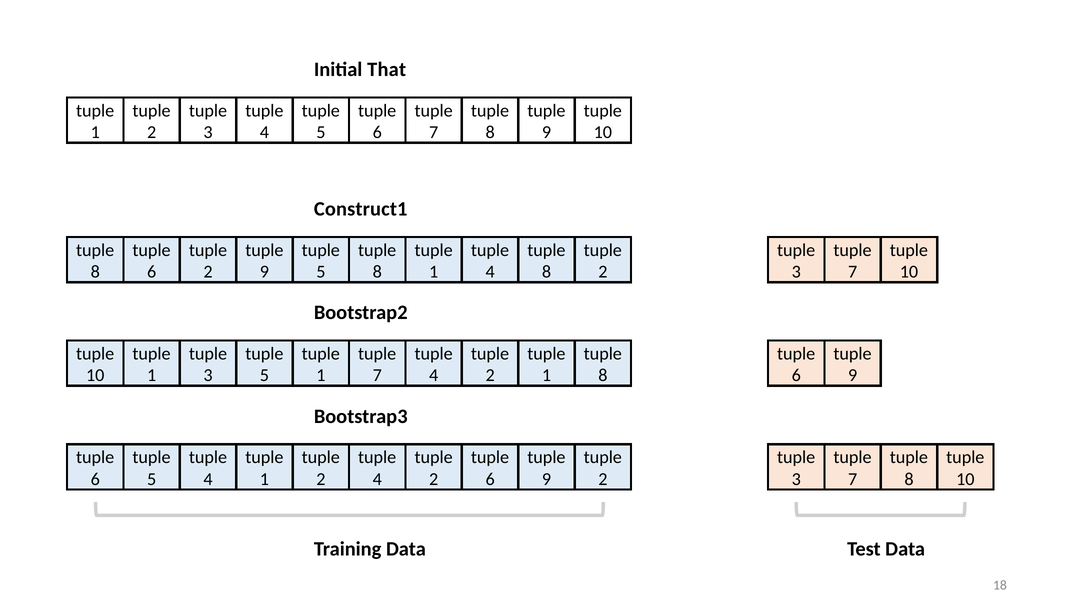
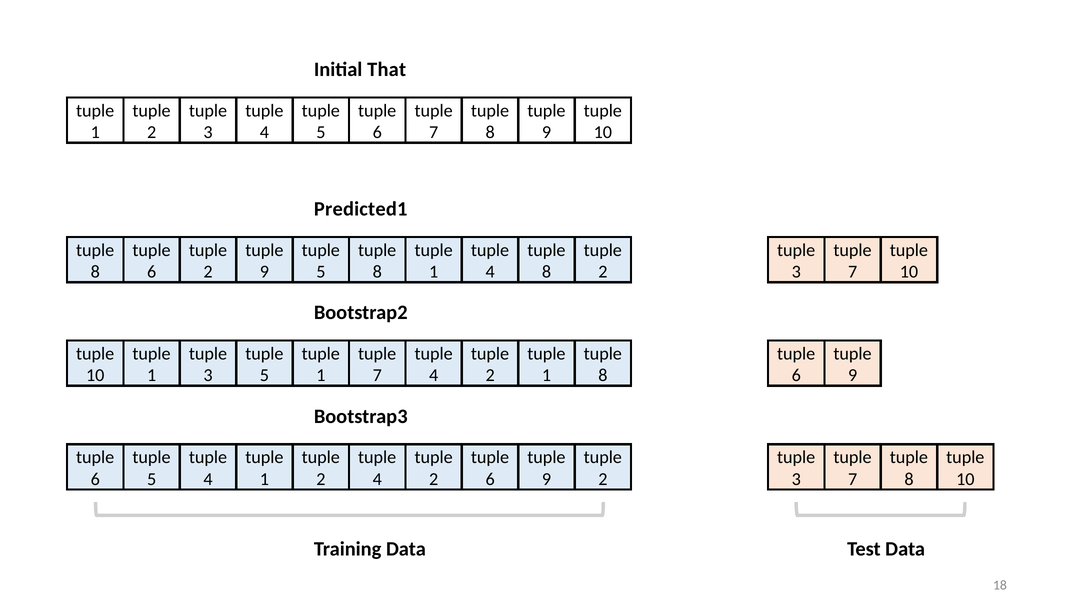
Construct1: Construct1 -> Predicted1 (361, 209)
